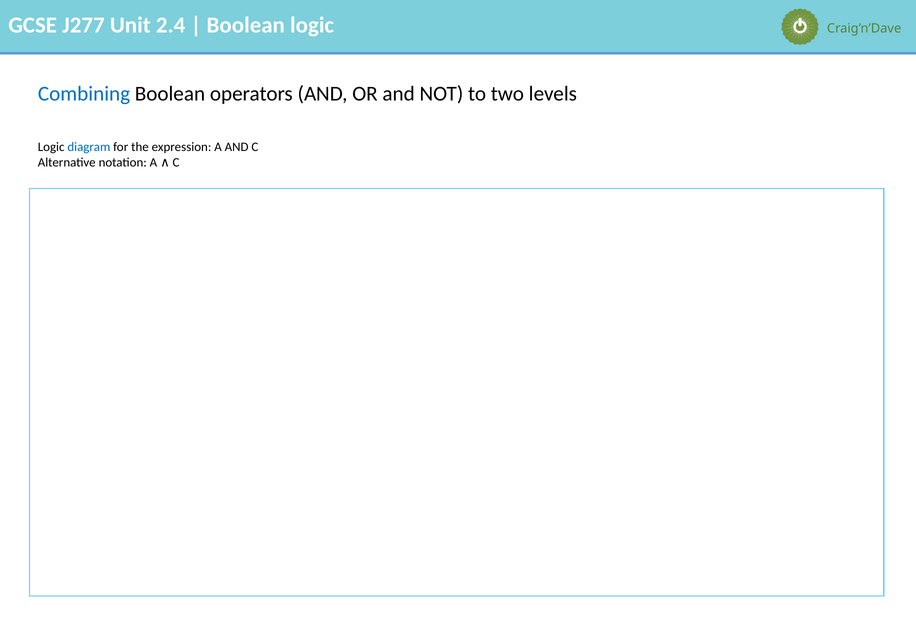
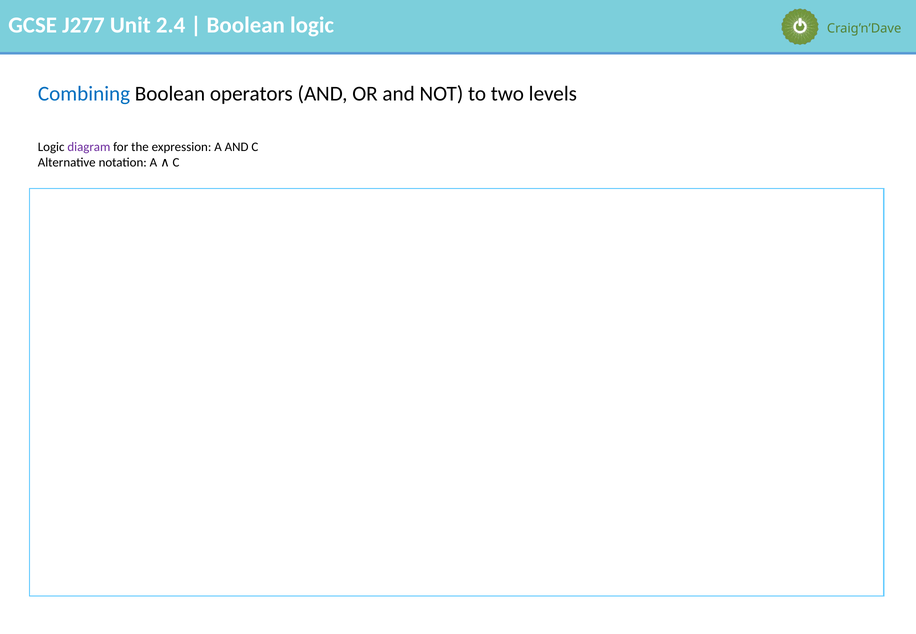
diagram colour: blue -> purple (89, 147)
